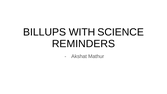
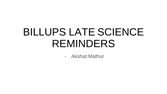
WITH: WITH -> LATE (82, 32)
